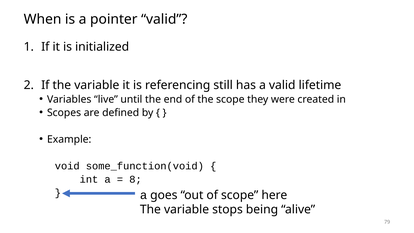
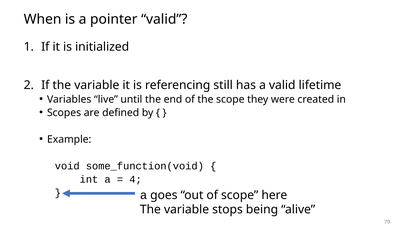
8: 8 -> 4 (136, 179)
